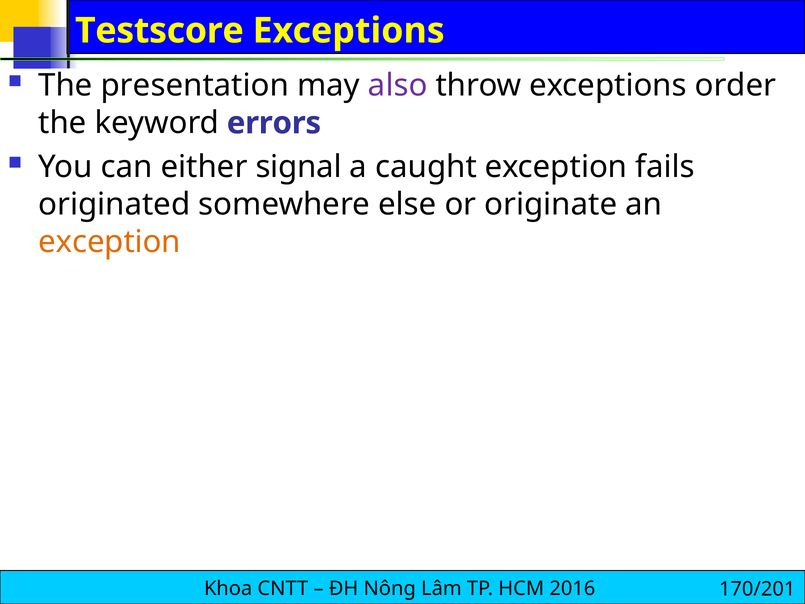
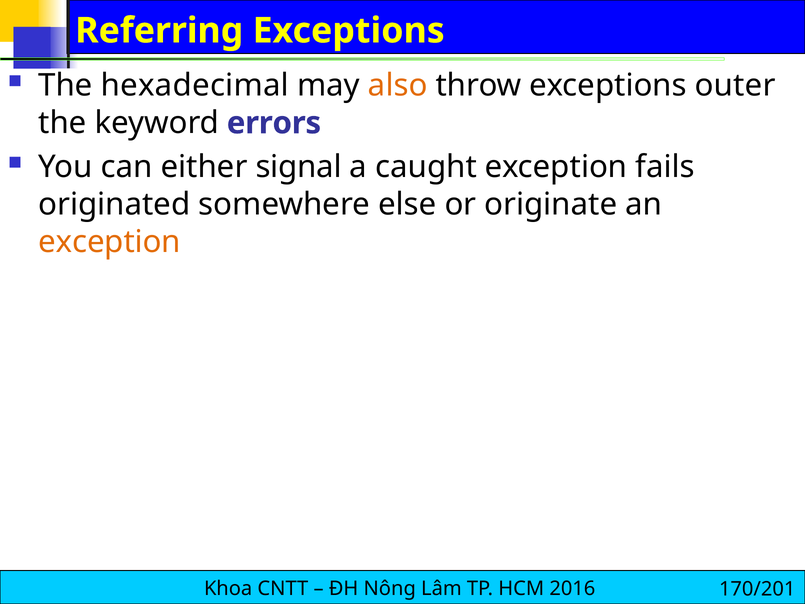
Testscore: Testscore -> Referring (159, 31)
presentation: presentation -> hexadecimal (195, 85)
also colour: purple -> orange (398, 85)
order: order -> outer (735, 85)
